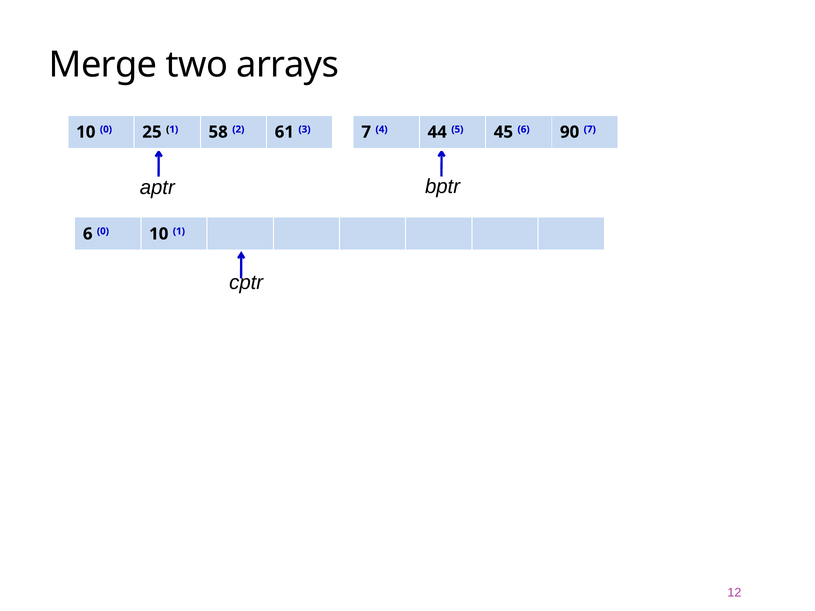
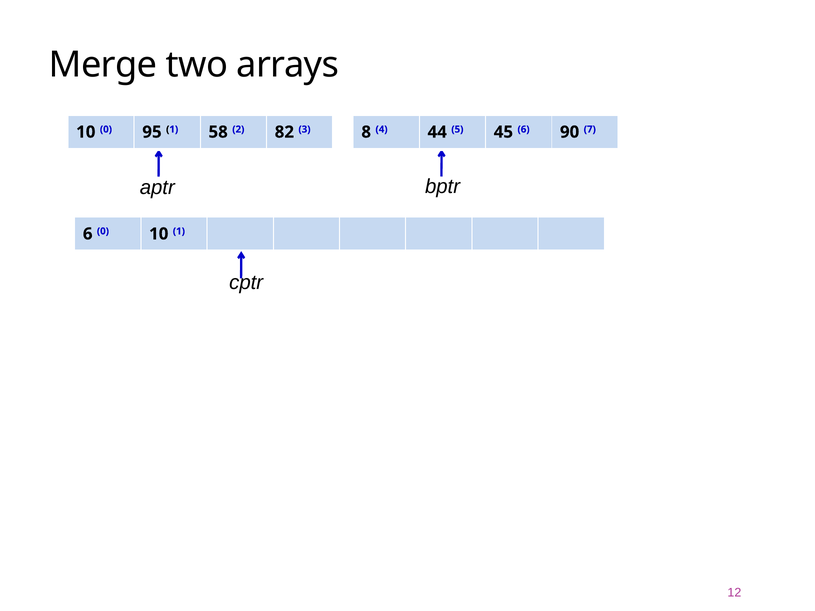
25: 25 -> 95 (152, 132)
61: 61 -> 82 (284, 132)
3 7: 7 -> 8 (366, 132)
